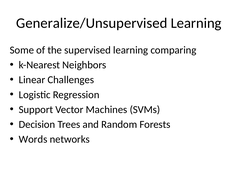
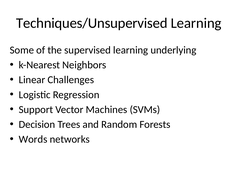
Generalize/Unsupervised: Generalize/Unsupervised -> Techniques/Unsupervised (92, 23)
comparing: comparing -> underlying (173, 50)
